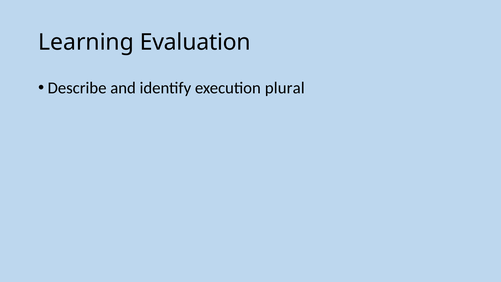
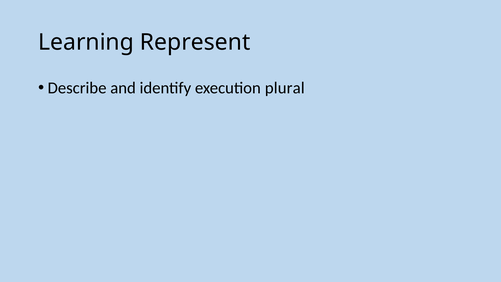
Evaluation: Evaluation -> Represent (195, 42)
